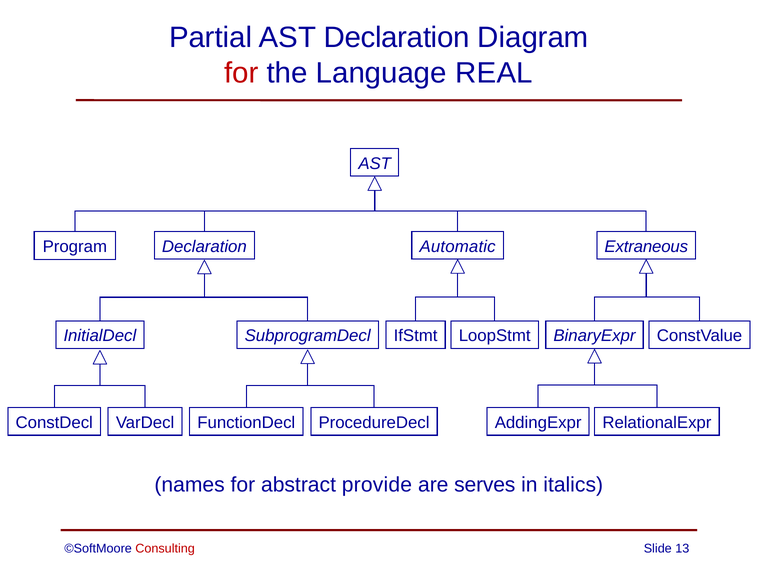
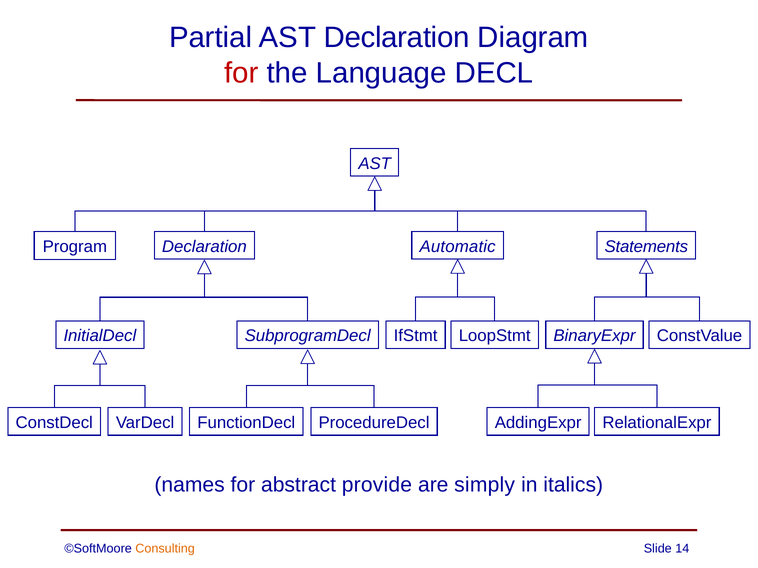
REAL: REAL -> DECL (494, 73)
Extraneous: Extraneous -> Statements (646, 247)
serves: serves -> simply (485, 485)
Consulting colour: red -> orange (165, 549)
13: 13 -> 14 (682, 549)
